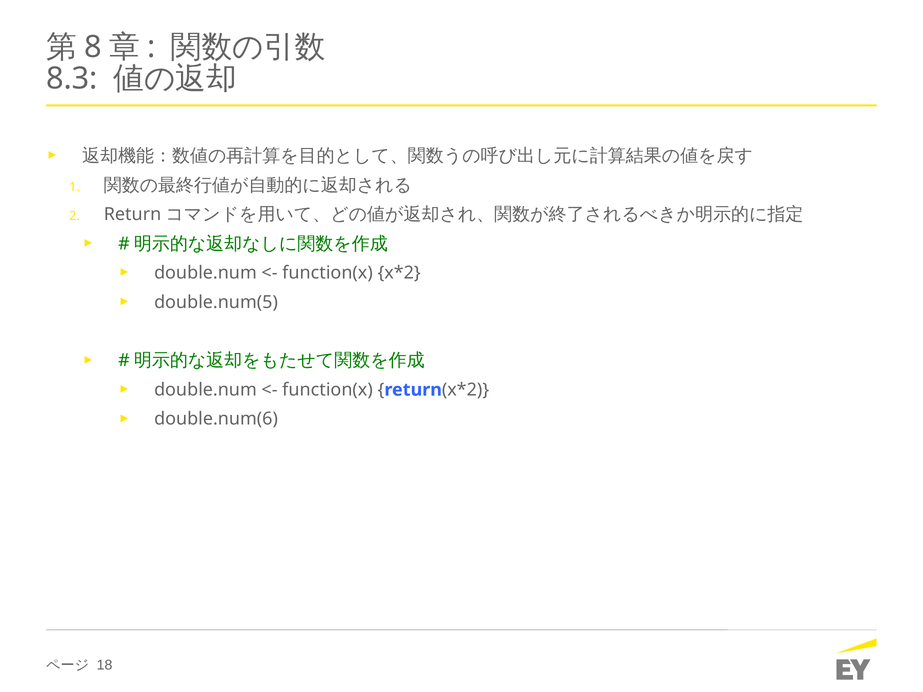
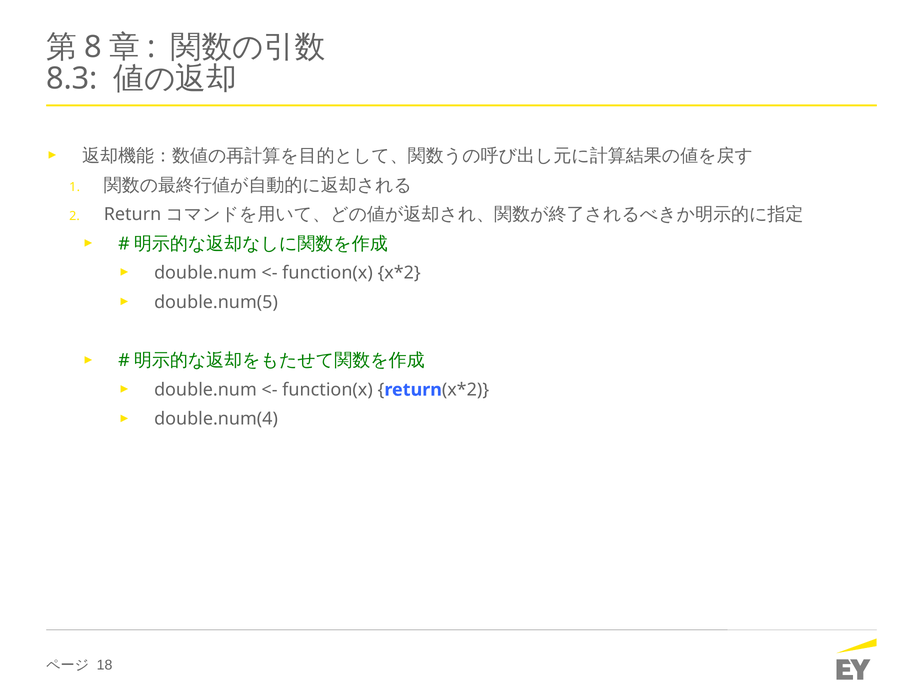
double.num(6: double.num(6 -> double.num(4 (216, 419)
